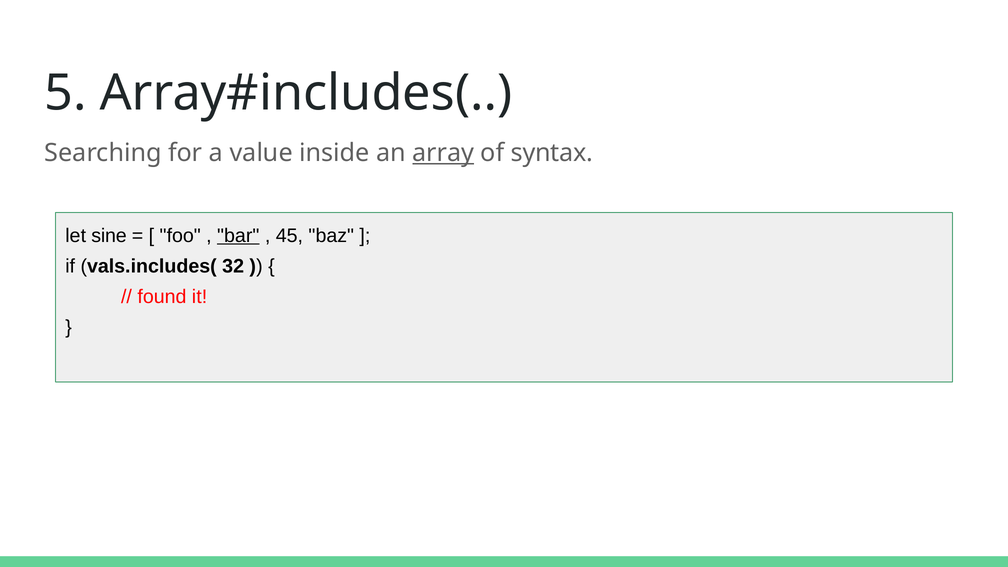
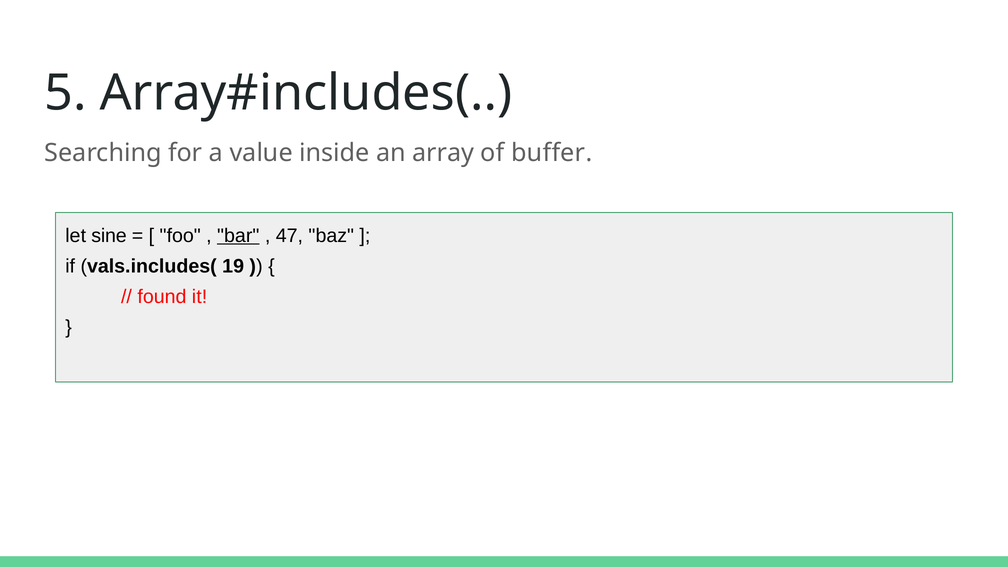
array underline: present -> none (443, 153)
syntax: syntax -> buffer (552, 153)
45: 45 -> 47 (289, 236)
32: 32 -> 19 (233, 266)
